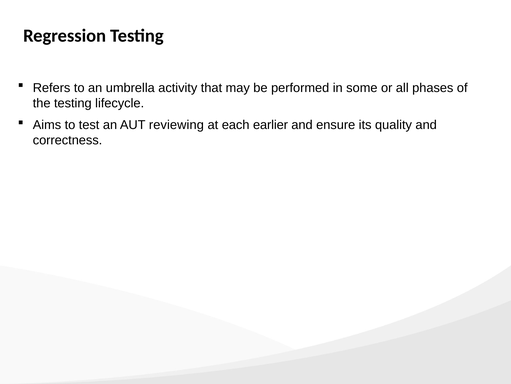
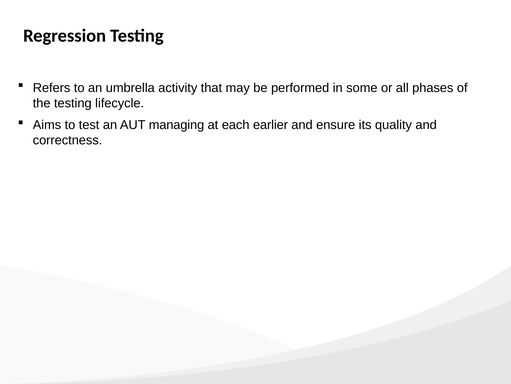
reviewing: reviewing -> managing (176, 125)
